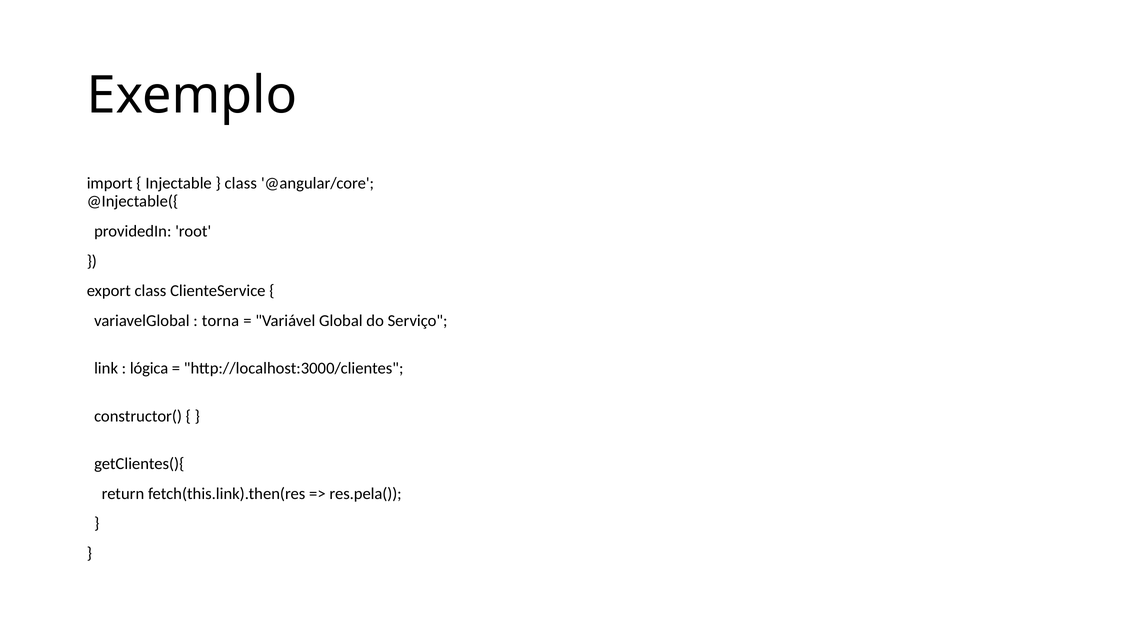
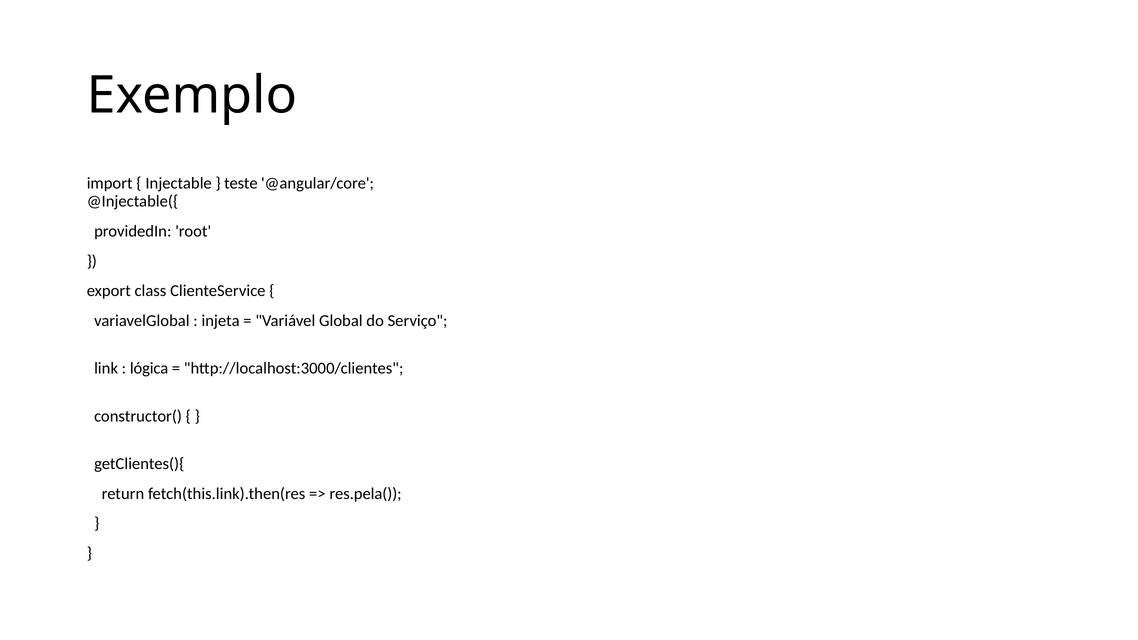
class: class -> teste (241, 184)
torna: torna -> injeta (221, 321)
